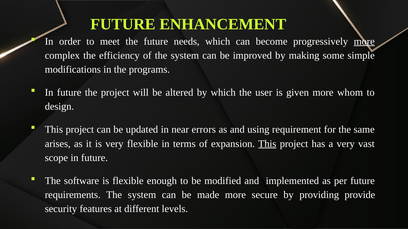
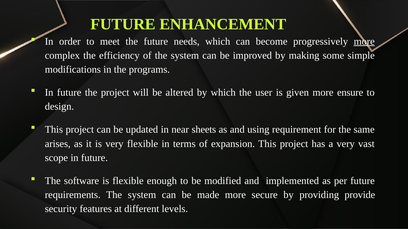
whom: whom -> ensure (350, 93)
errors: errors -> sheets (204, 130)
This underline: present -> none (267, 144)
